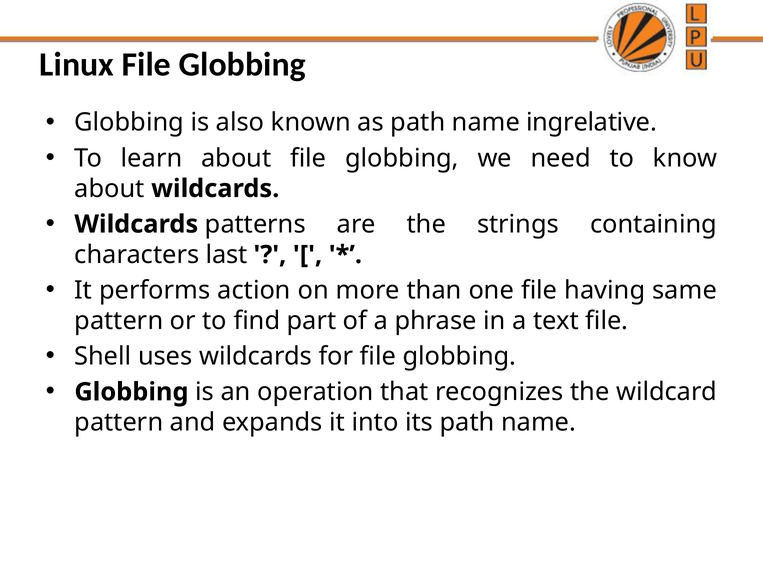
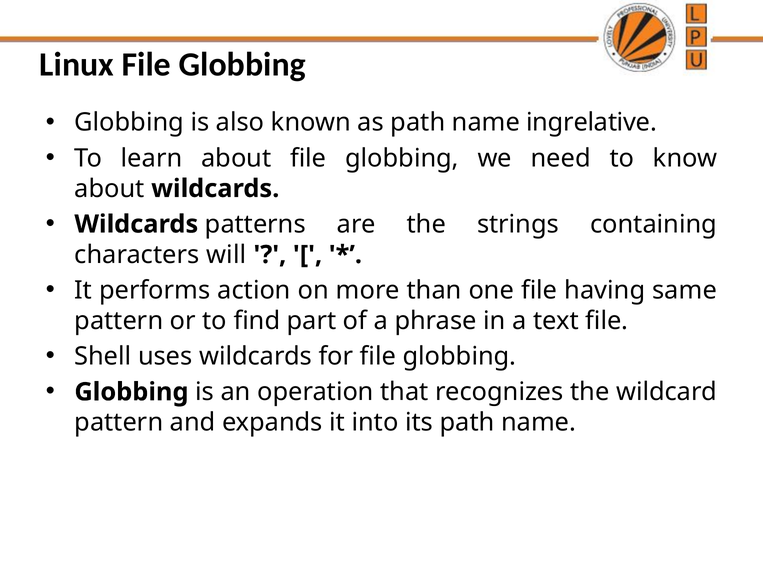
last: last -> will (226, 255)
